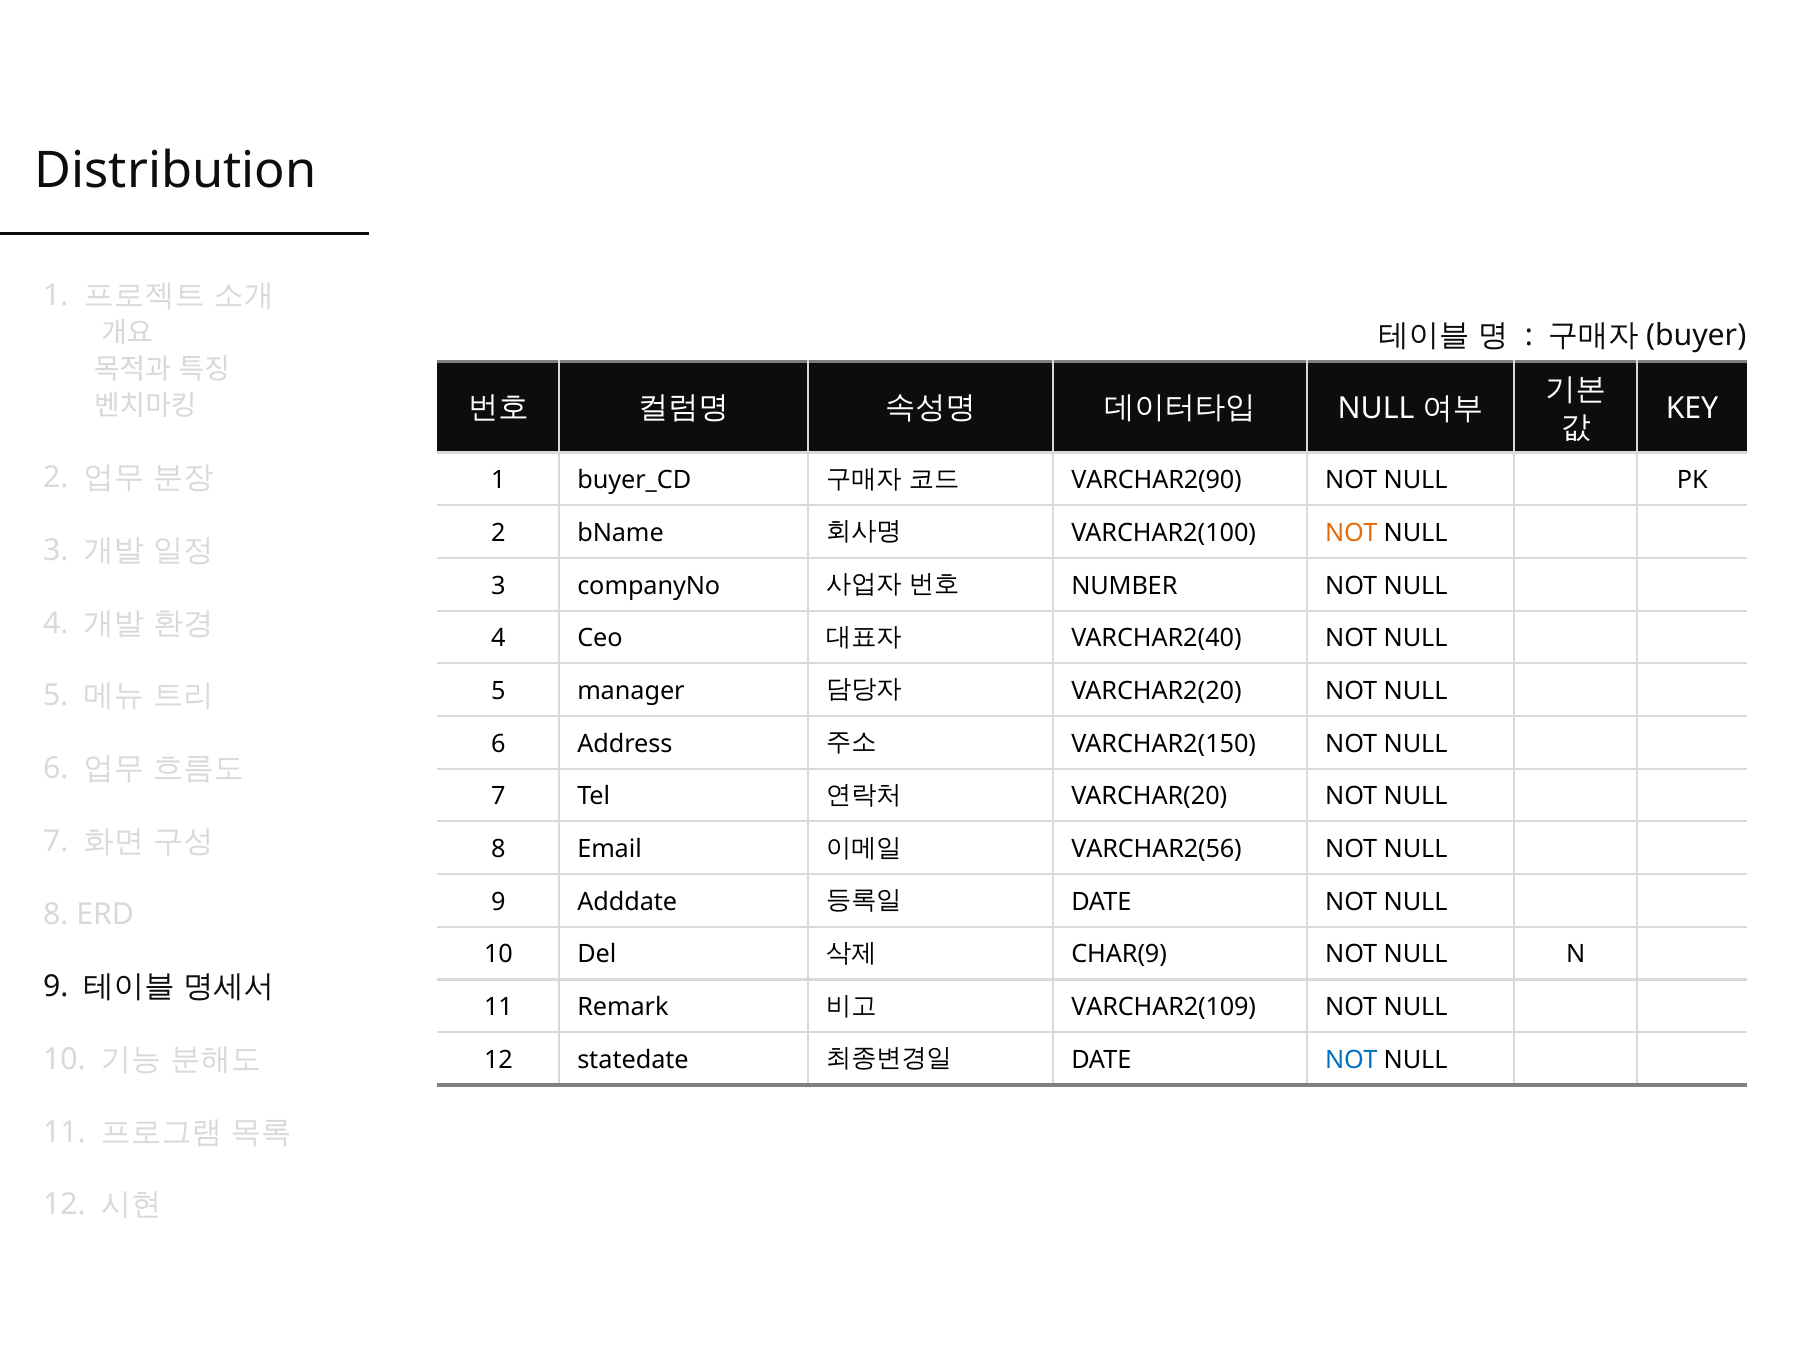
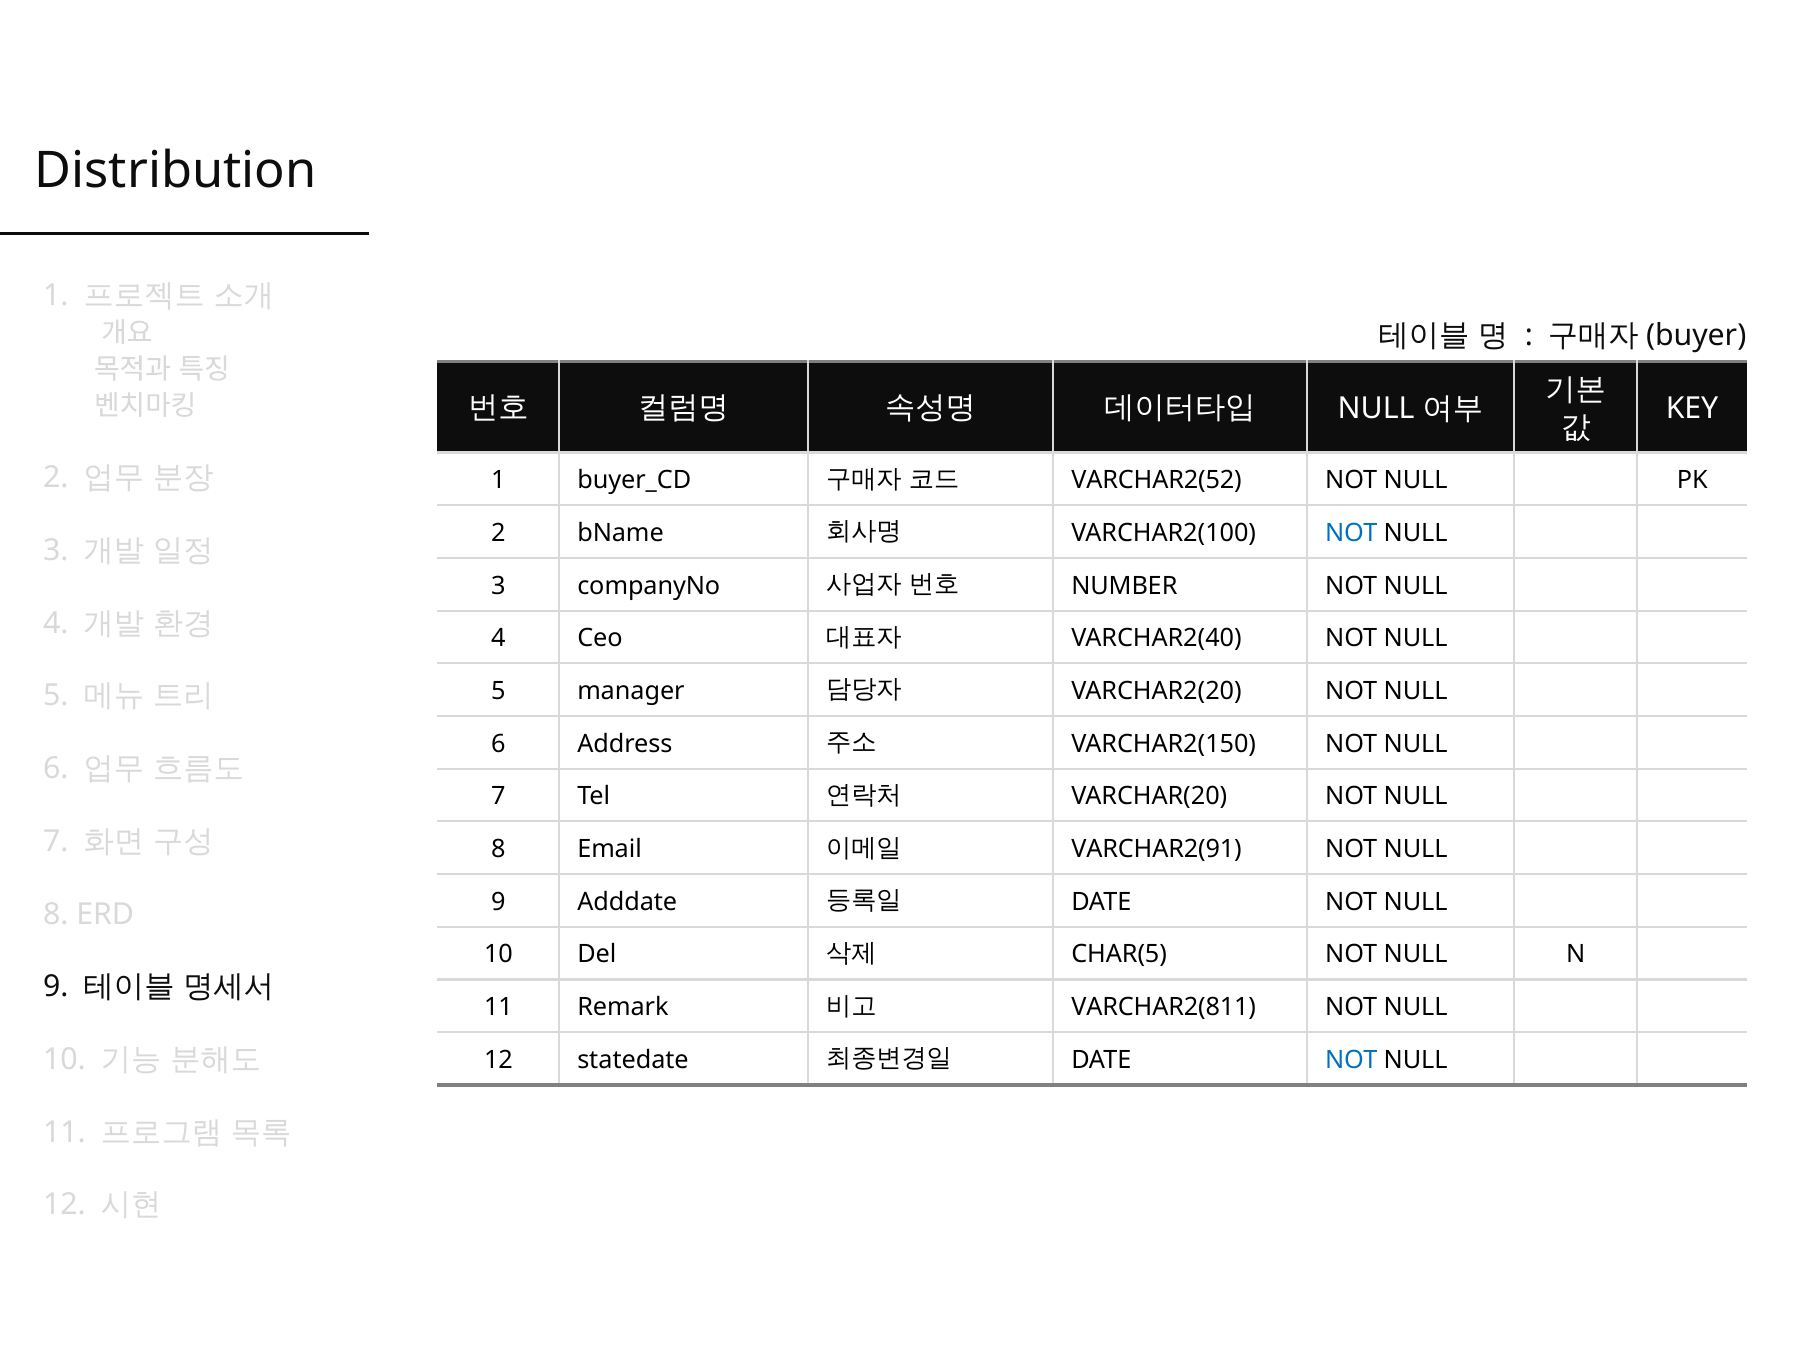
VARCHAR2(90: VARCHAR2(90 -> VARCHAR2(52 (1157, 480)
NOT colour: orange -> blue (1351, 533)
VARCHAR2(56: VARCHAR2(56 -> VARCHAR2(91 (1157, 849)
CHAR(9: CHAR(9 -> CHAR(5 (1119, 954)
VARCHAR2(109: VARCHAR2(109 -> VARCHAR2(811 (1164, 1007)
